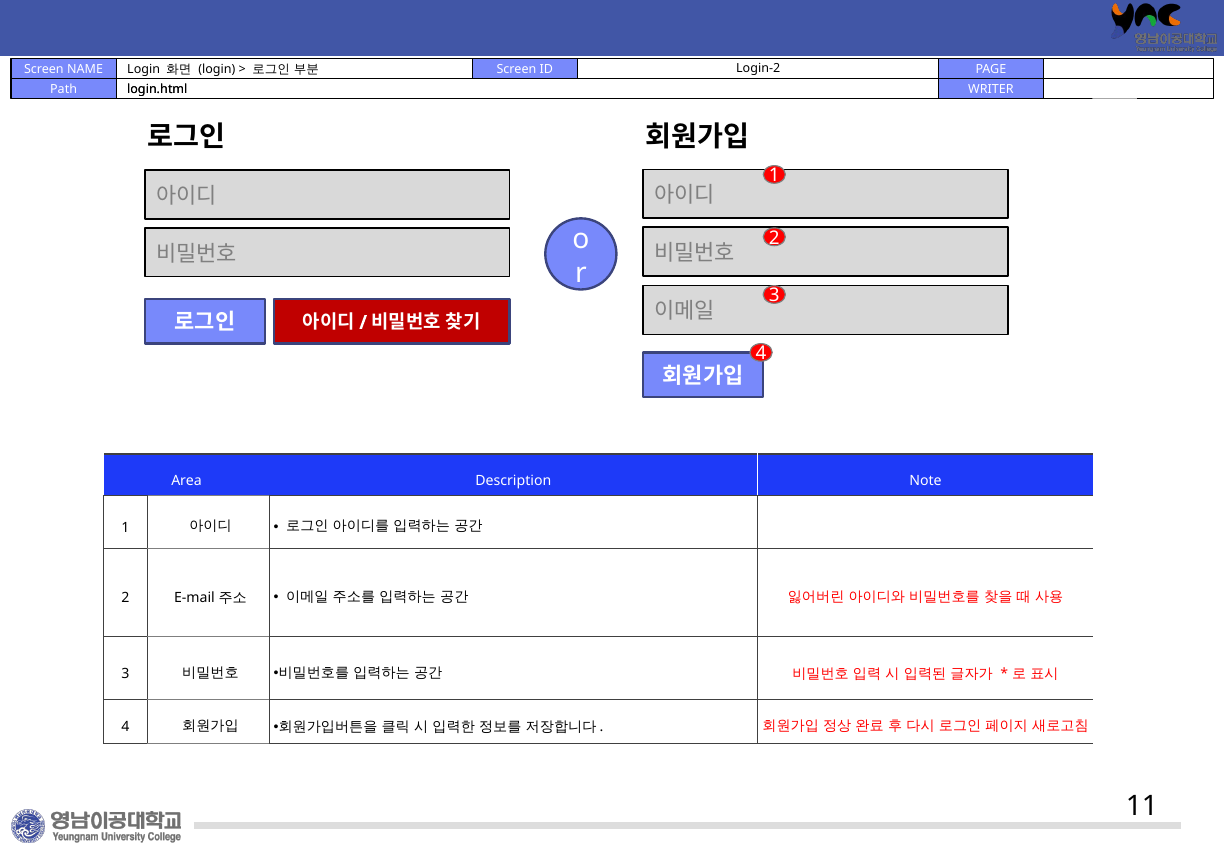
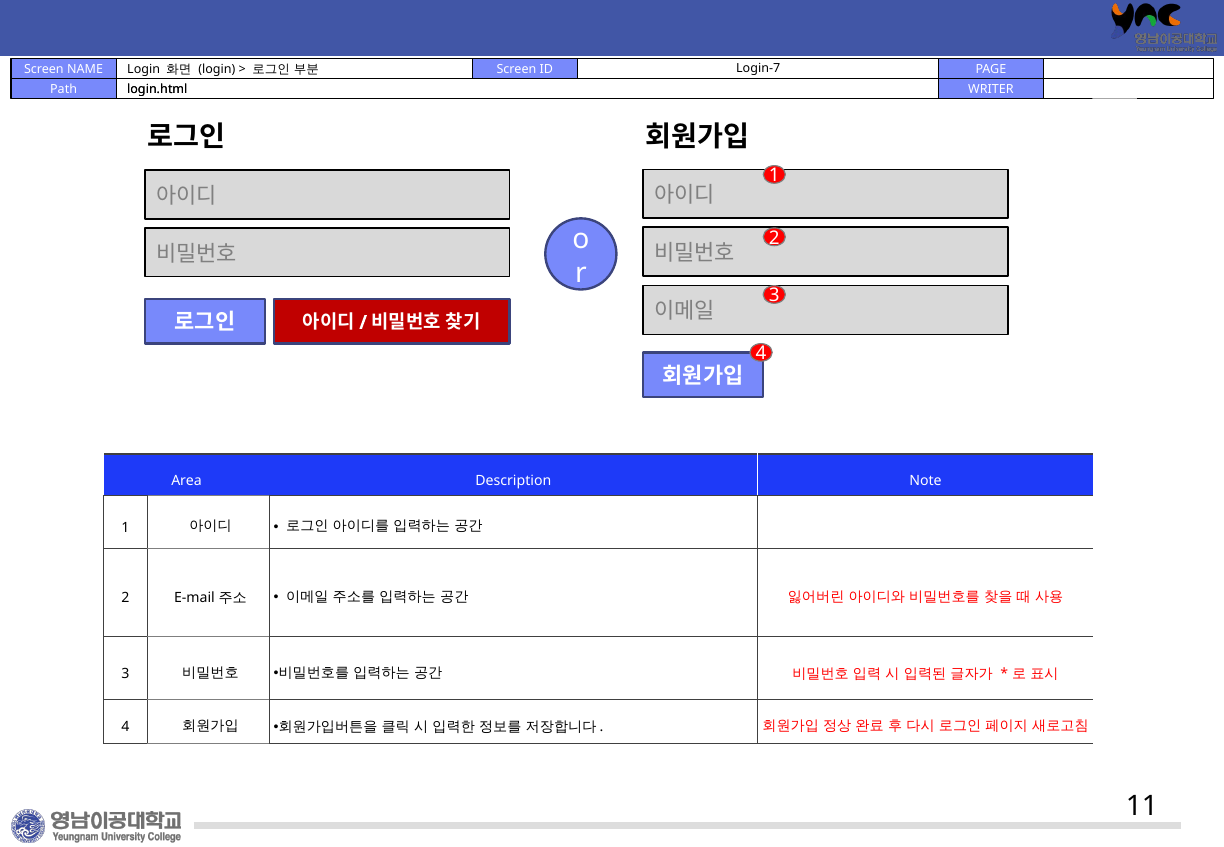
Login-2: Login-2 -> Login-7 (758, 69)
